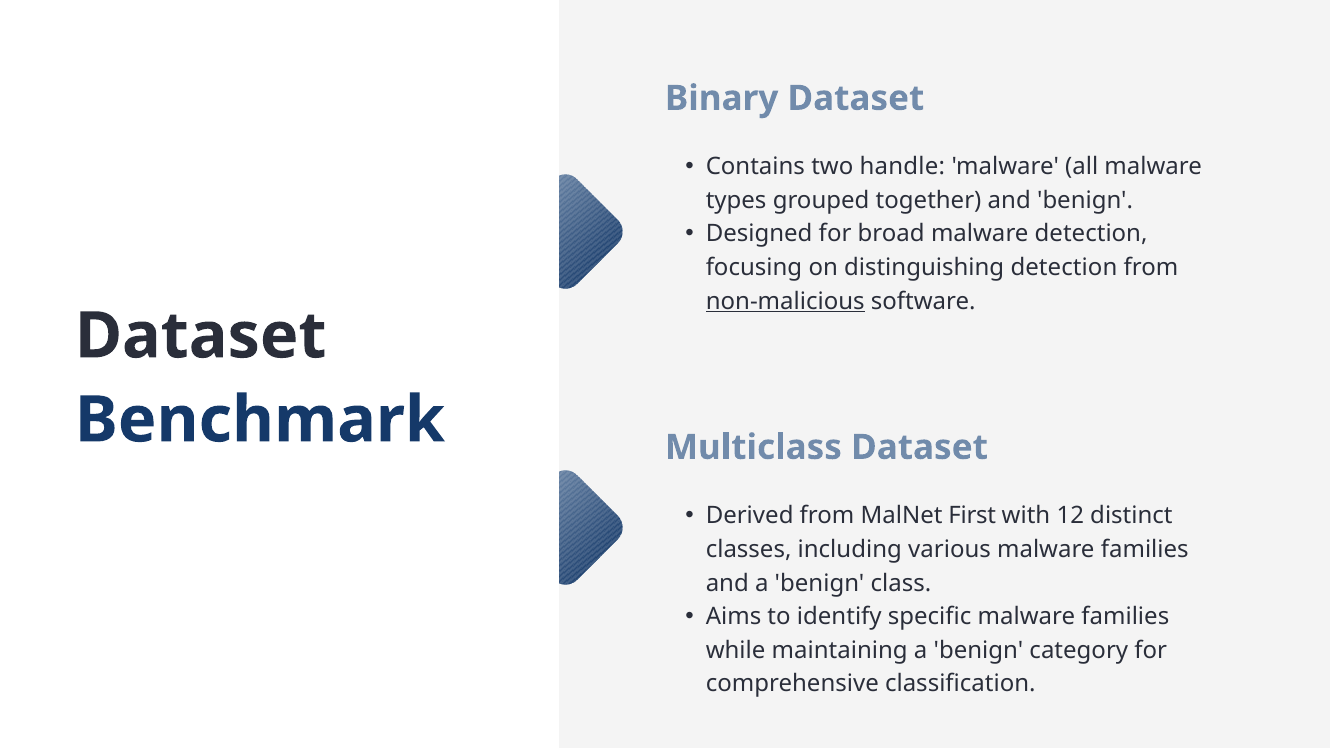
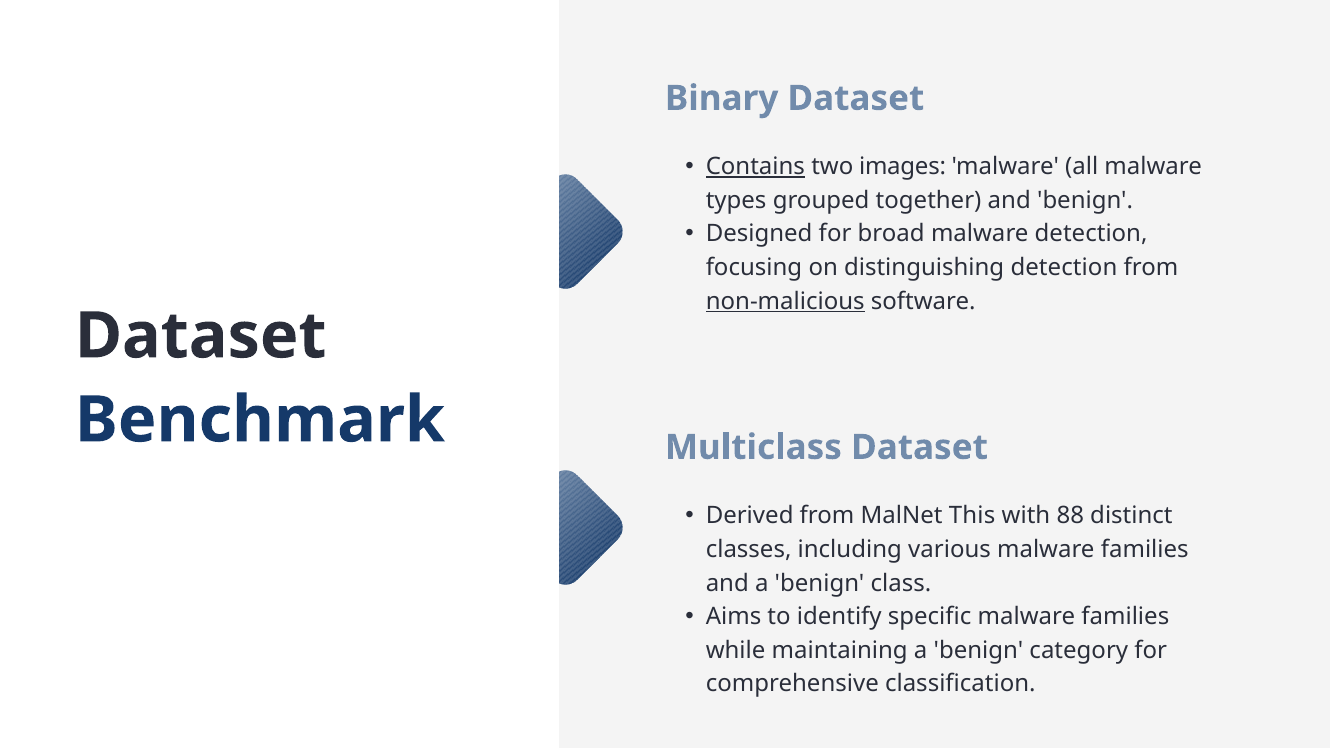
Contains underline: none -> present (755, 167)
handle: handle -> images (903, 167)
First: First -> This (972, 516)
12: 12 -> 88 (1070, 516)
